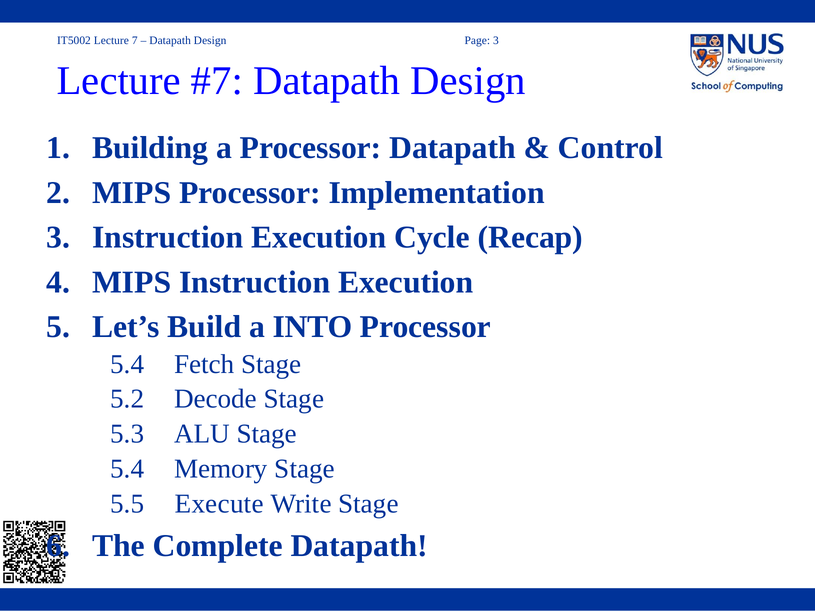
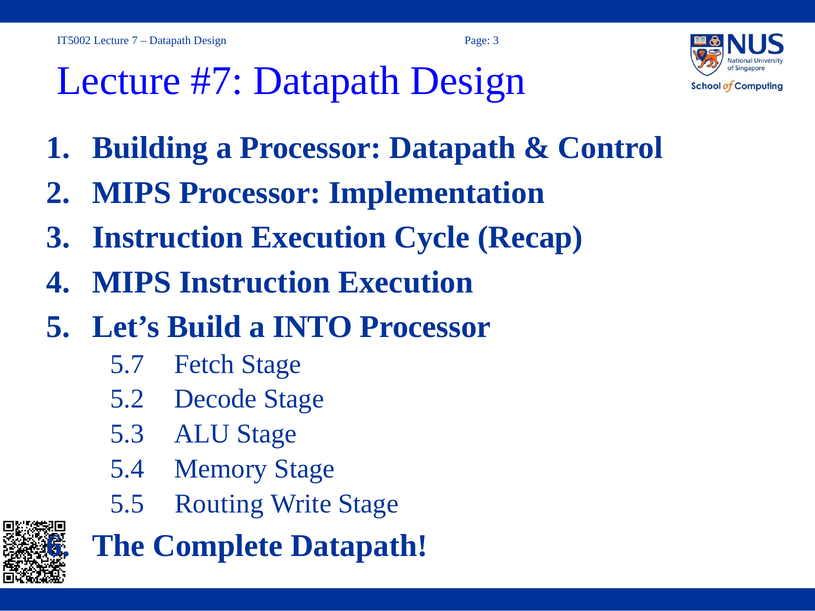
5.4: 5.4 -> 5.7 (127, 364)
Execute: Execute -> Routing (219, 504)
